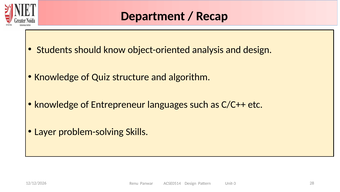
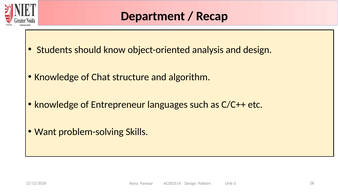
Quiz: Quiz -> Chat (101, 77)
Layer: Layer -> Want (45, 131)
